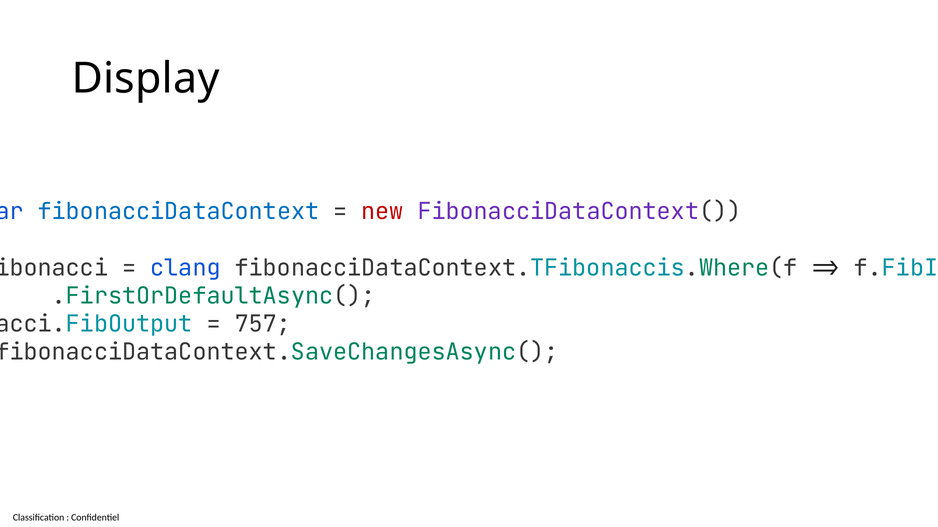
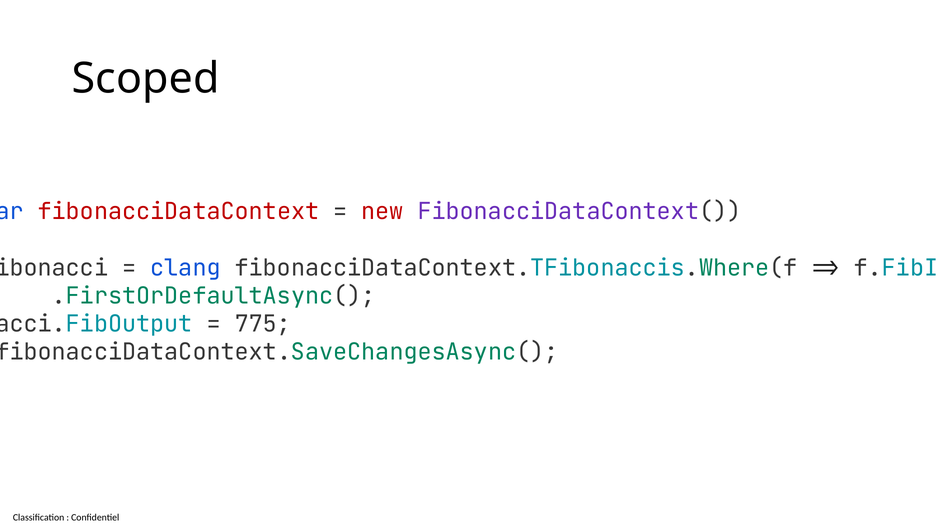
Display: Display -> Scoped (146, 79)
fibonacciDataContext colour: blue -> red (178, 212)
757: 757 -> 775 (263, 324)
